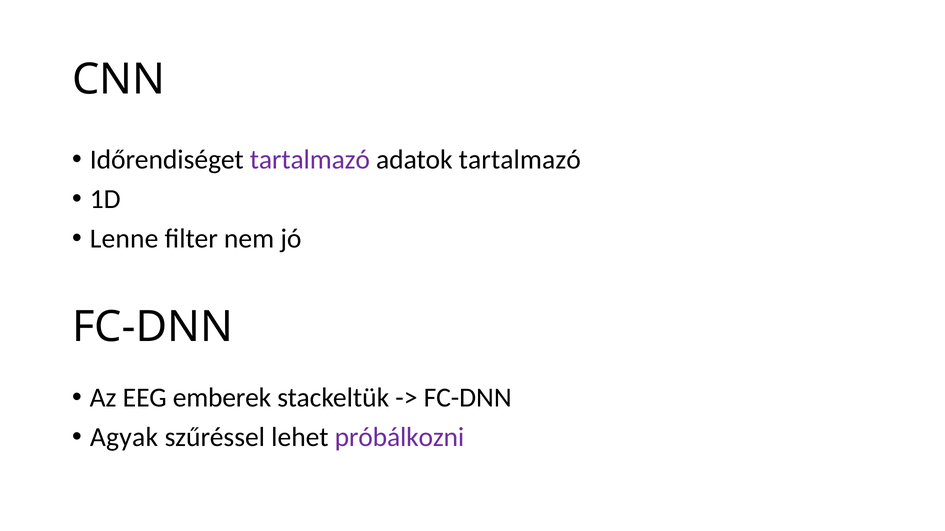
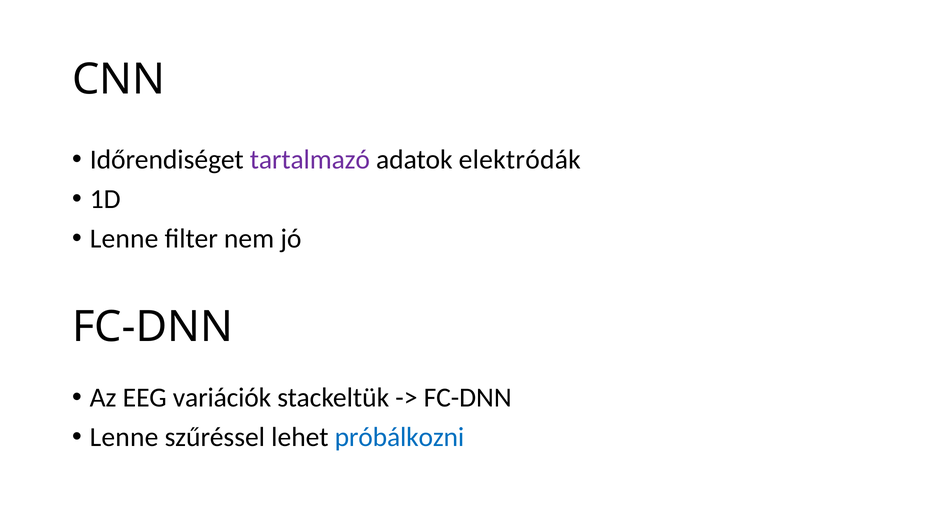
adatok tartalmazó: tartalmazó -> elektródák (520, 160)
emberek: emberek -> variációk (222, 398)
Agyak: Agyak -> Lenne (124, 438)
próbálkozni colour: purple -> blue (399, 438)
